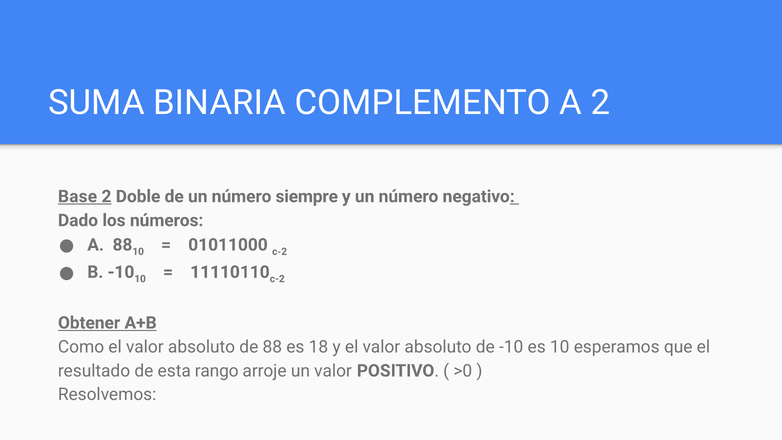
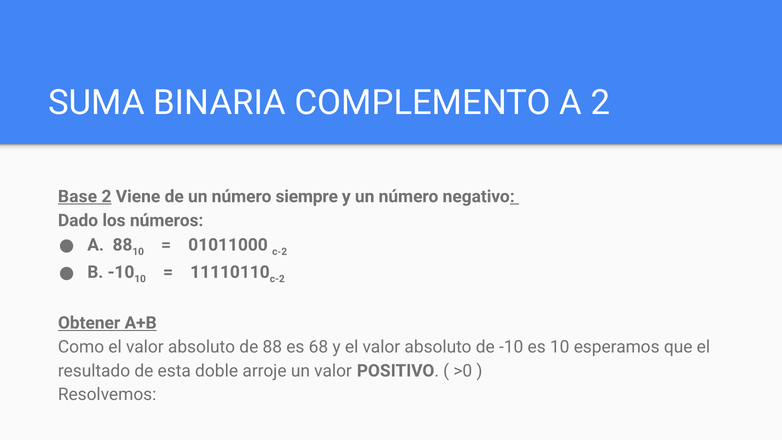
Doble: Doble -> Viene (138, 196)
18: 18 -> 68 (318, 347)
rango: rango -> doble (217, 371)
